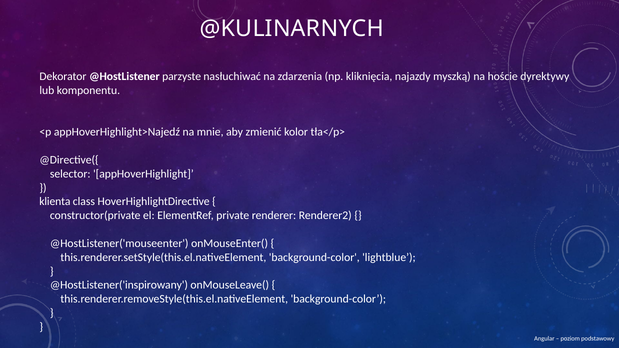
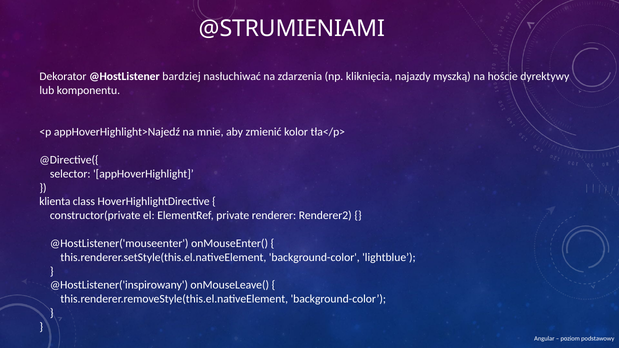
@KULINARNYCH: @KULINARNYCH -> @STRUMIENIAMI (292, 28)
parzyste: parzyste -> bardziej (182, 76)
